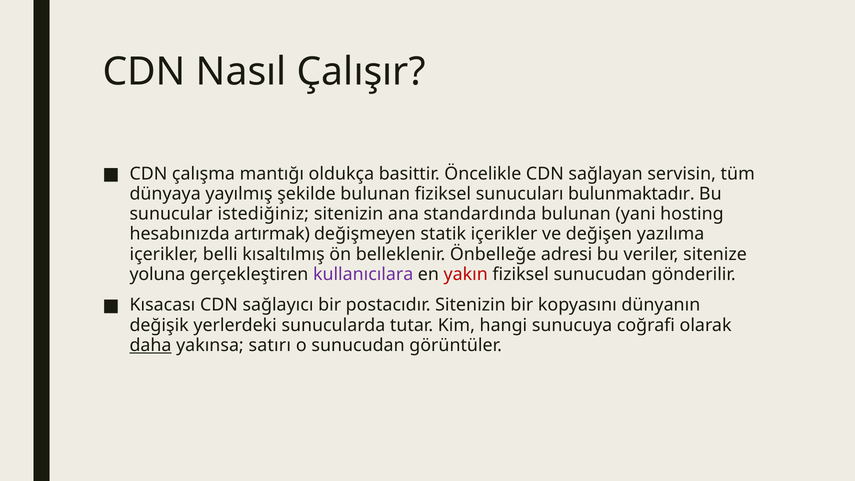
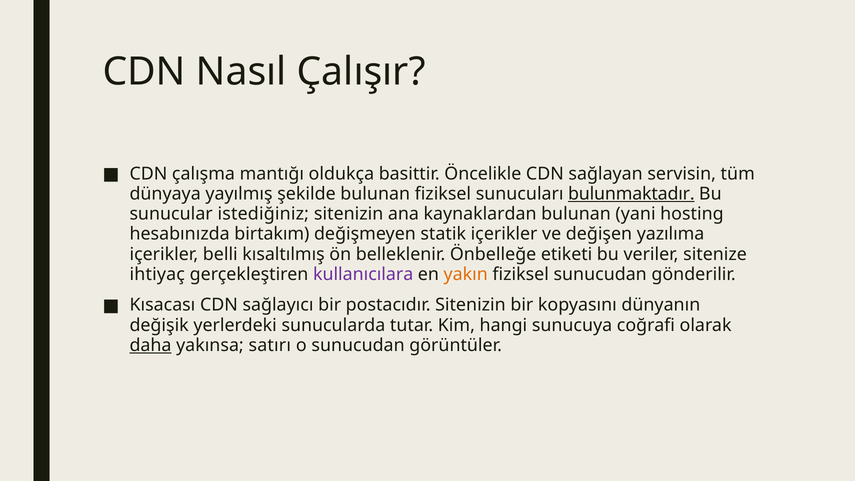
bulunmaktadır underline: none -> present (631, 194)
standardında: standardında -> kaynaklardan (480, 214)
artırmak: artırmak -> birtakım (272, 234)
adresi: adresi -> etiketi (567, 254)
yoluna: yoluna -> ihtiyaç (157, 274)
yakın colour: red -> orange (466, 274)
